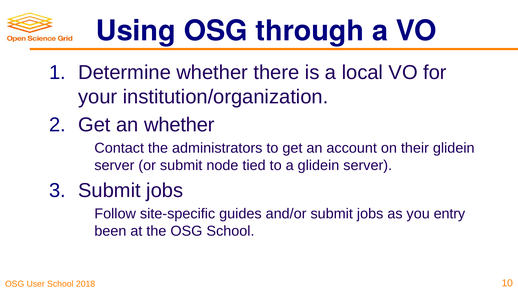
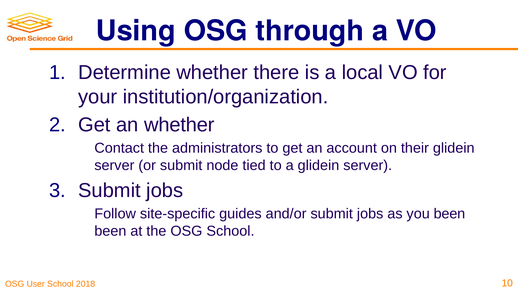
you entry: entry -> been (449, 214)
